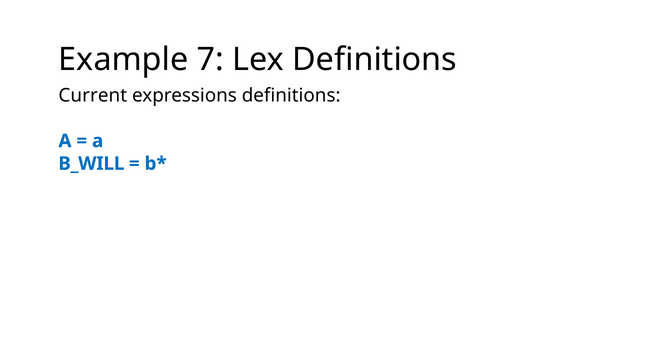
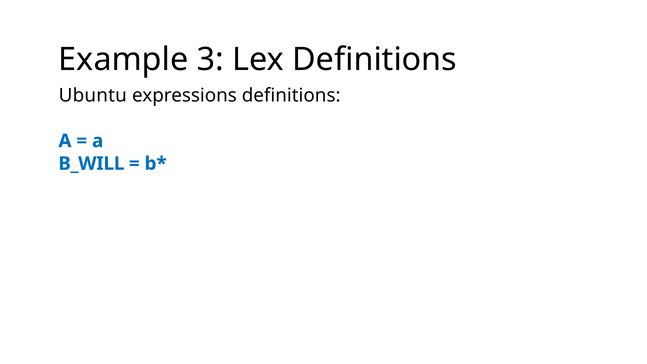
7: 7 -> 3 (210, 59)
Current: Current -> Ubuntu (93, 96)
